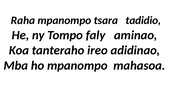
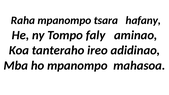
tadidio: tadidio -> hafany (143, 20)
